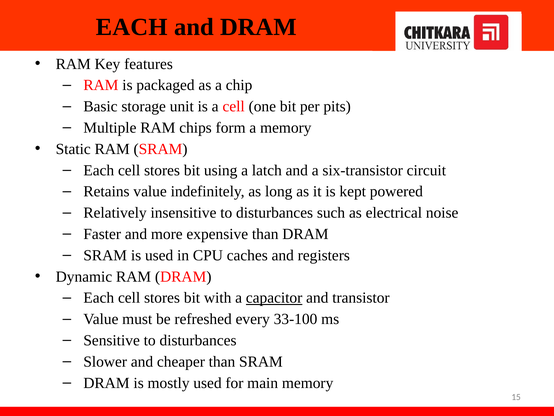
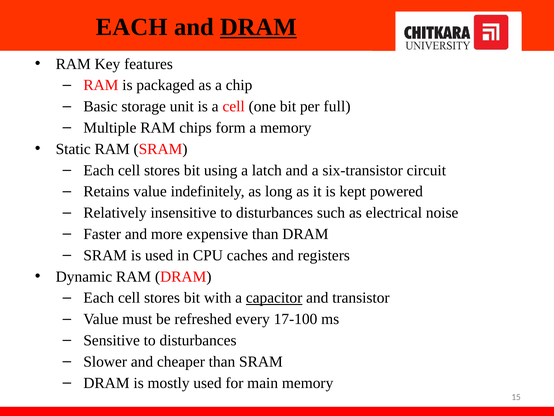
DRAM underline: none -> present (258, 27)
pits: pits -> full (337, 106)
33-100: 33-100 -> 17-100 (296, 319)
